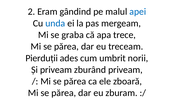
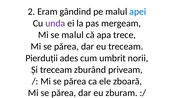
unda colour: blue -> purple (55, 23)
se graba: graba -> malul (73, 35)
Și priveam: priveam -> treceam (56, 70)
